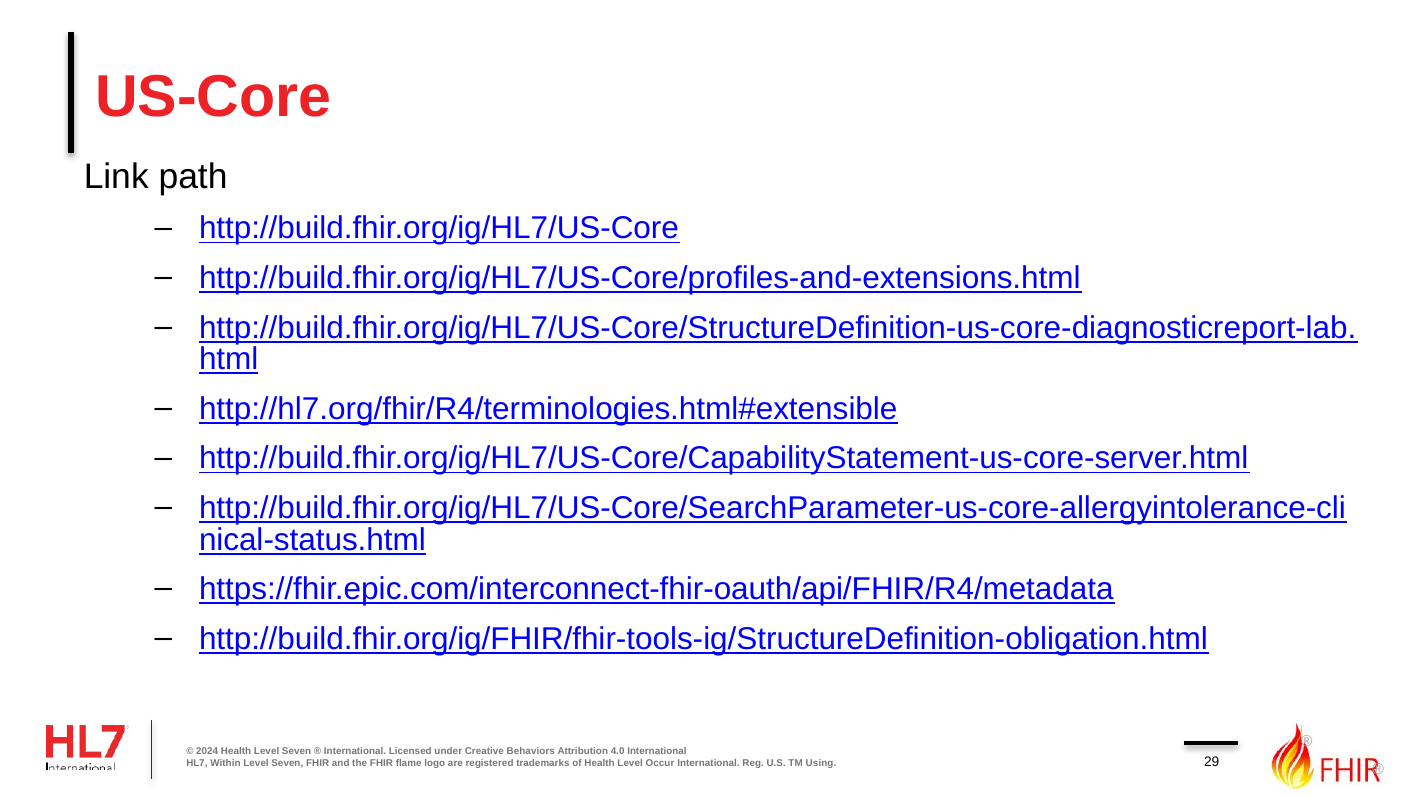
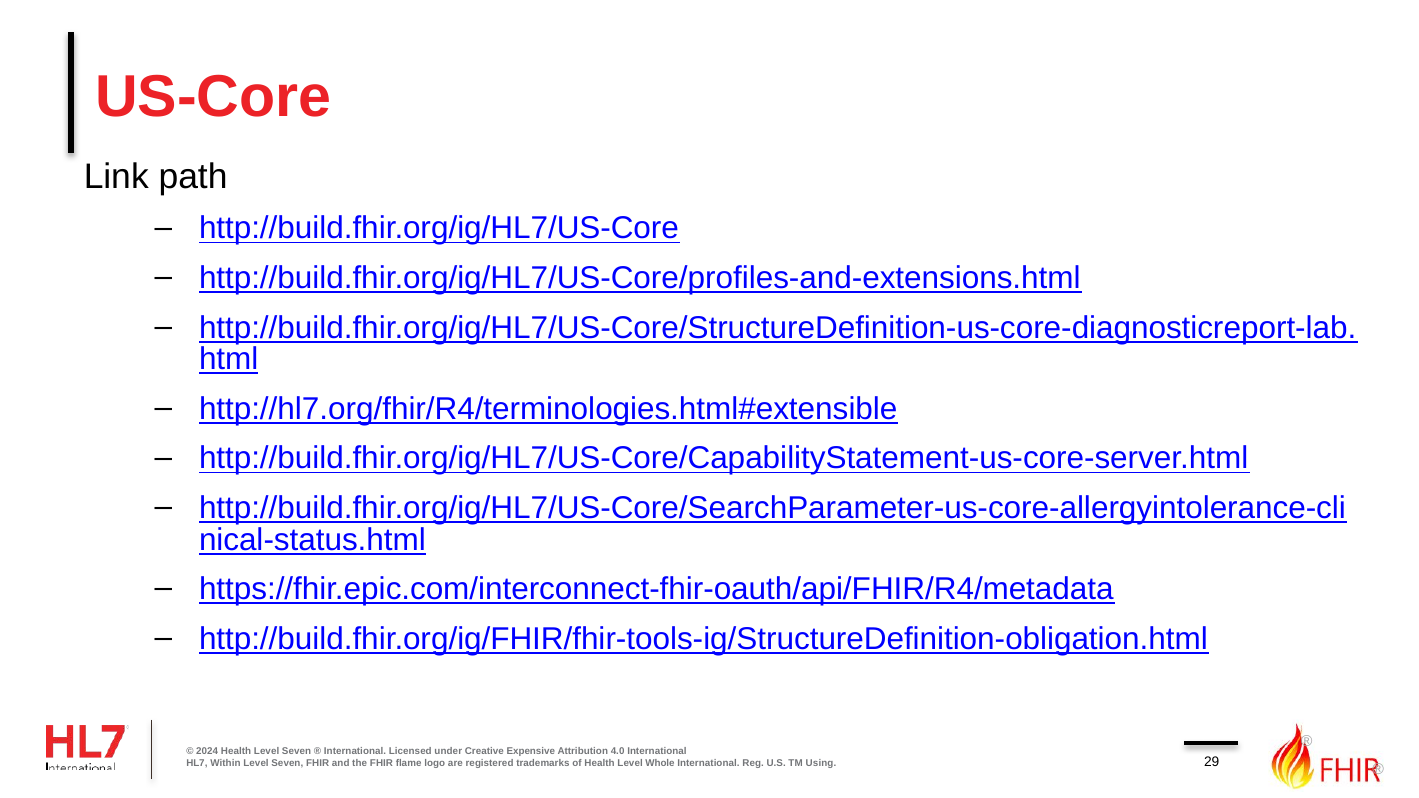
Behaviors: Behaviors -> Expensive (531, 751)
Occur: Occur -> Whole (660, 763)
